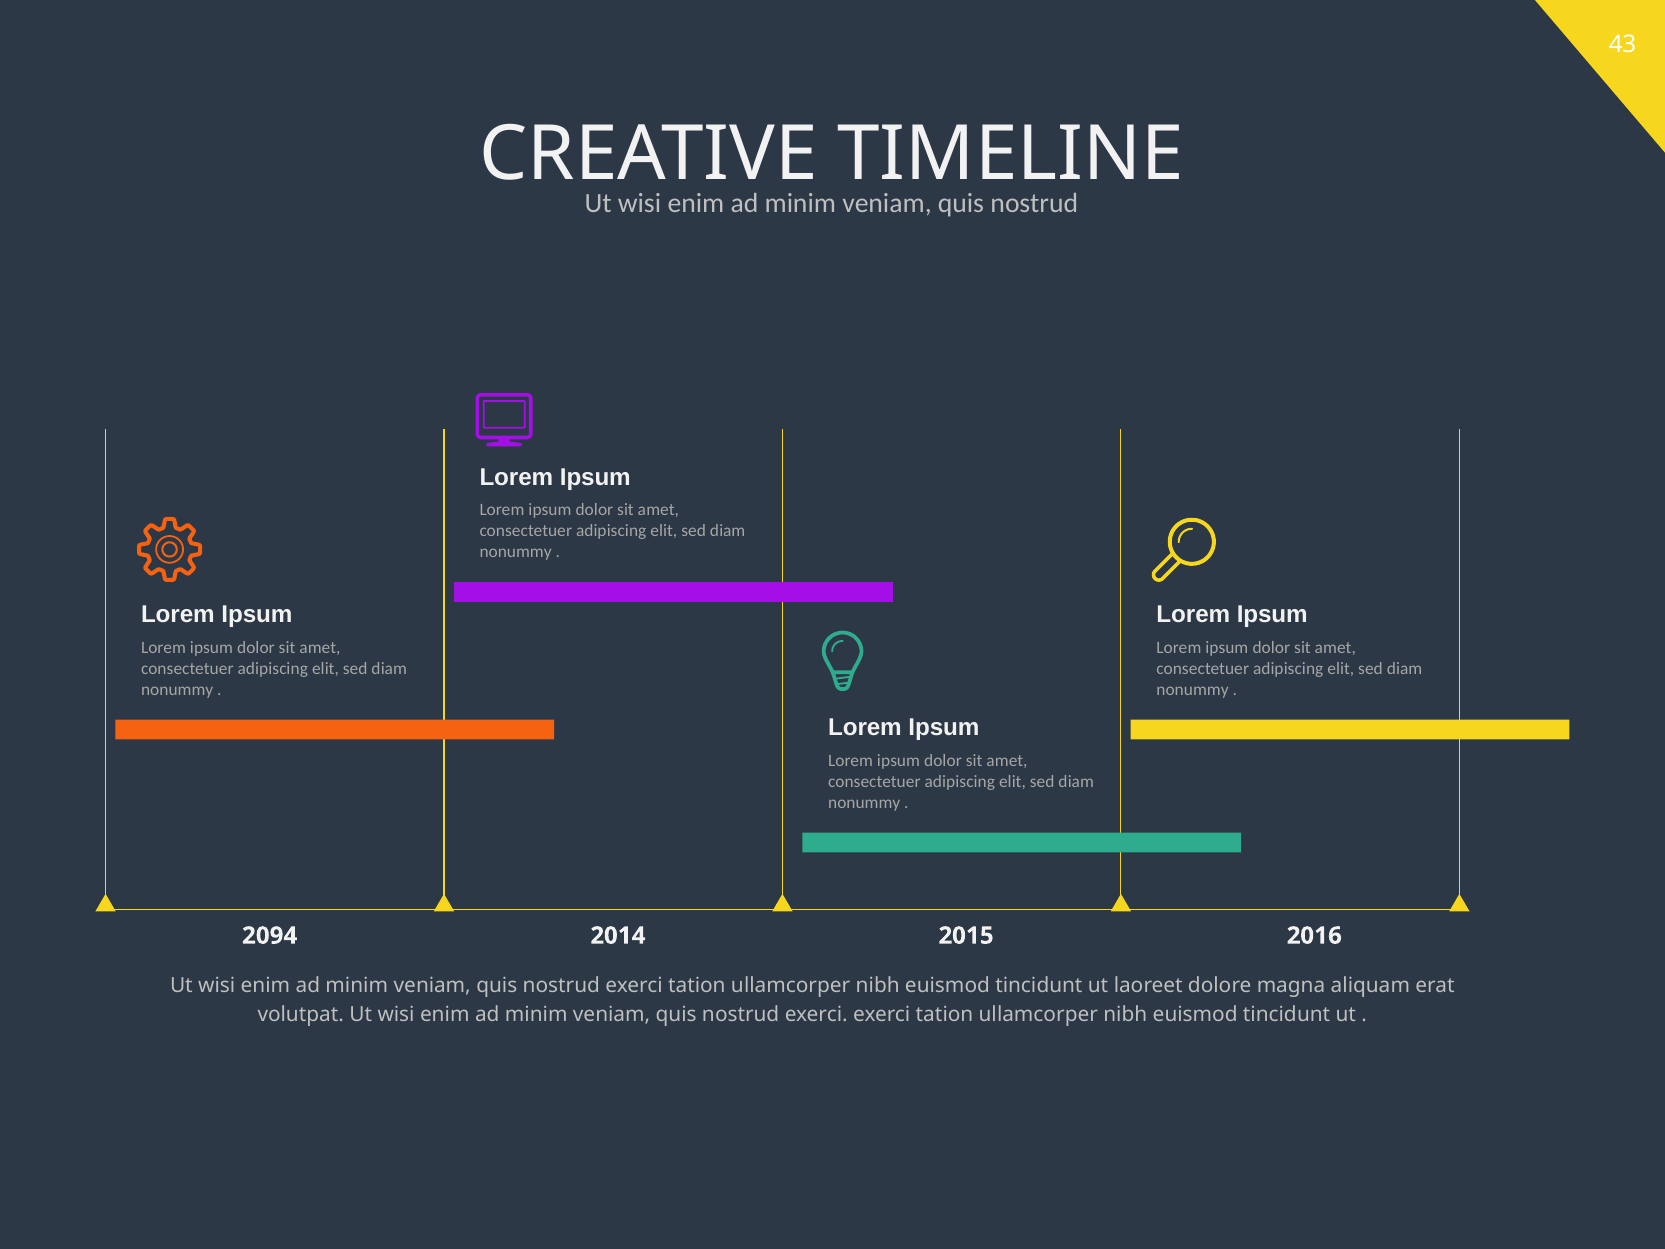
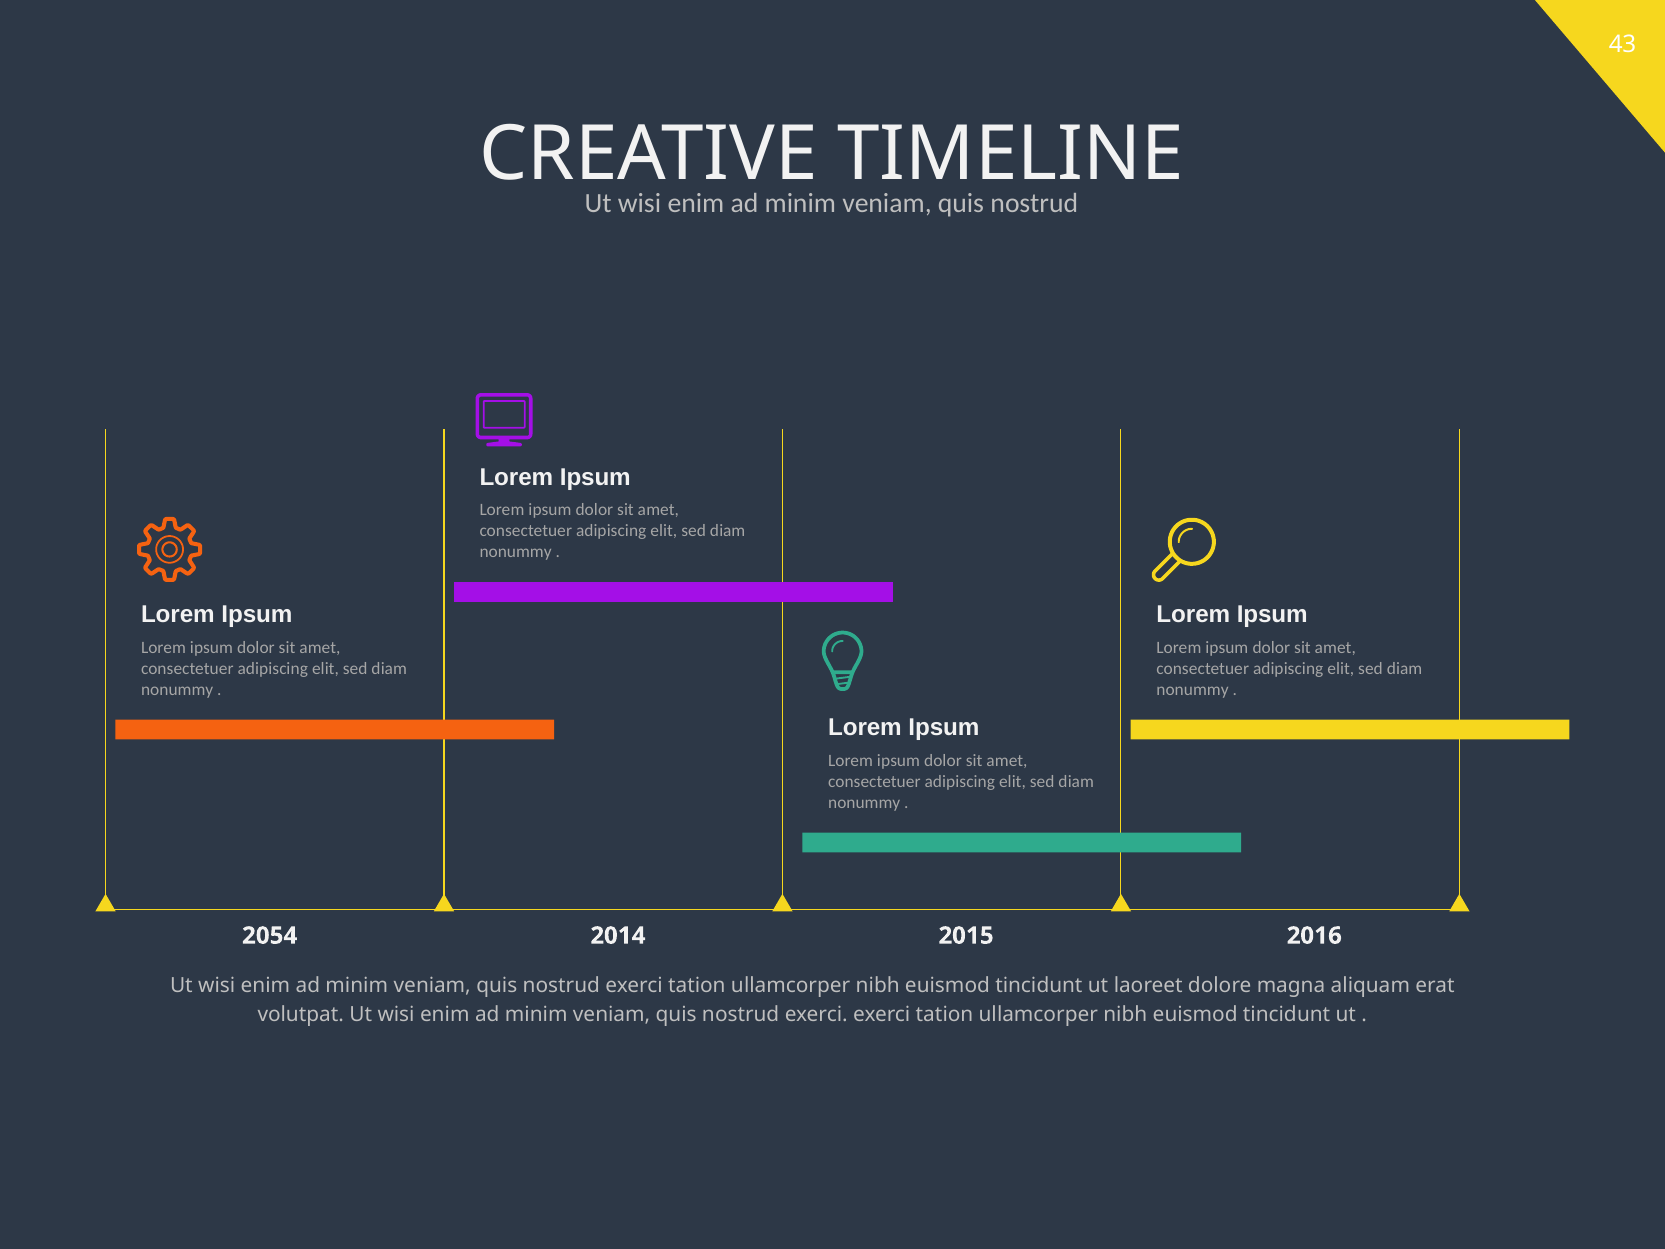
2094: 2094 -> 2054 (270, 936)
